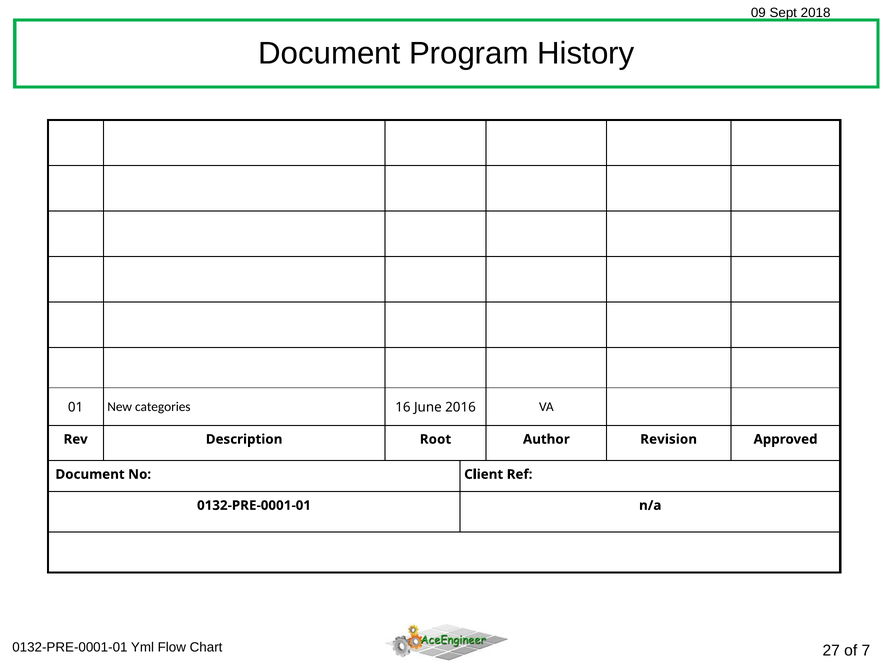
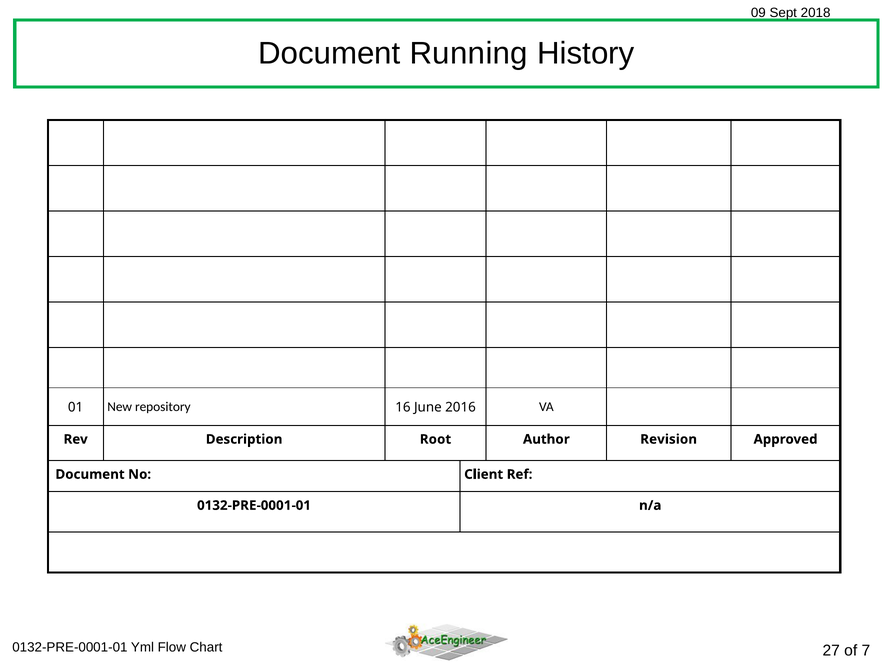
Program: Program -> Running (469, 53)
categories: categories -> repository (163, 407)
